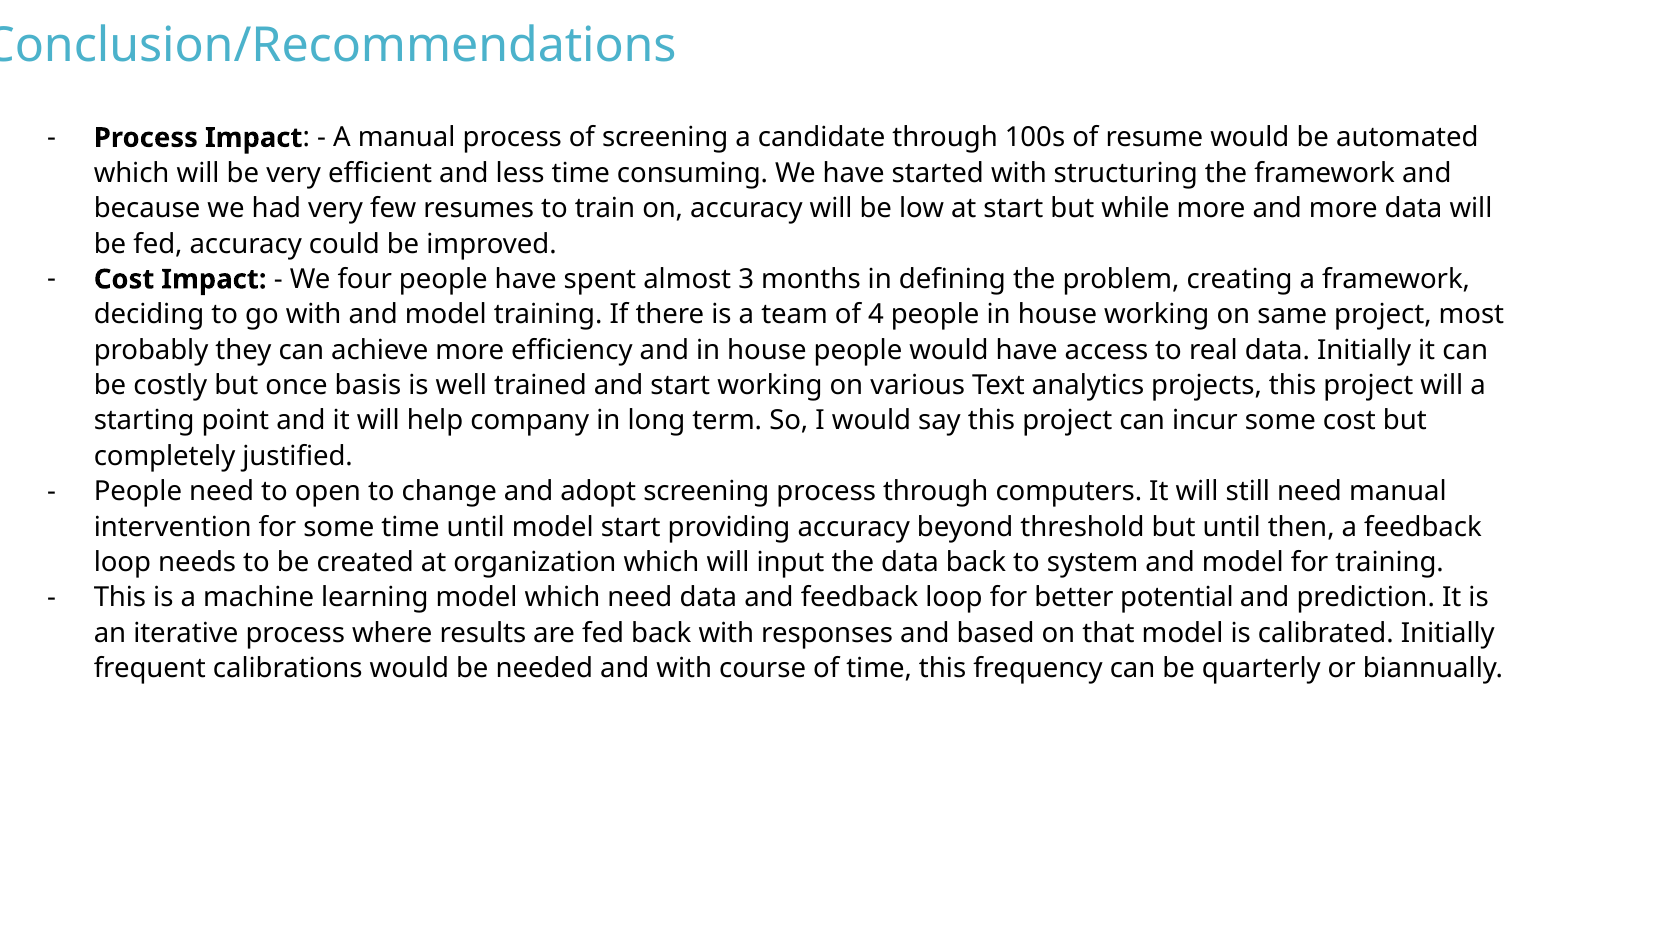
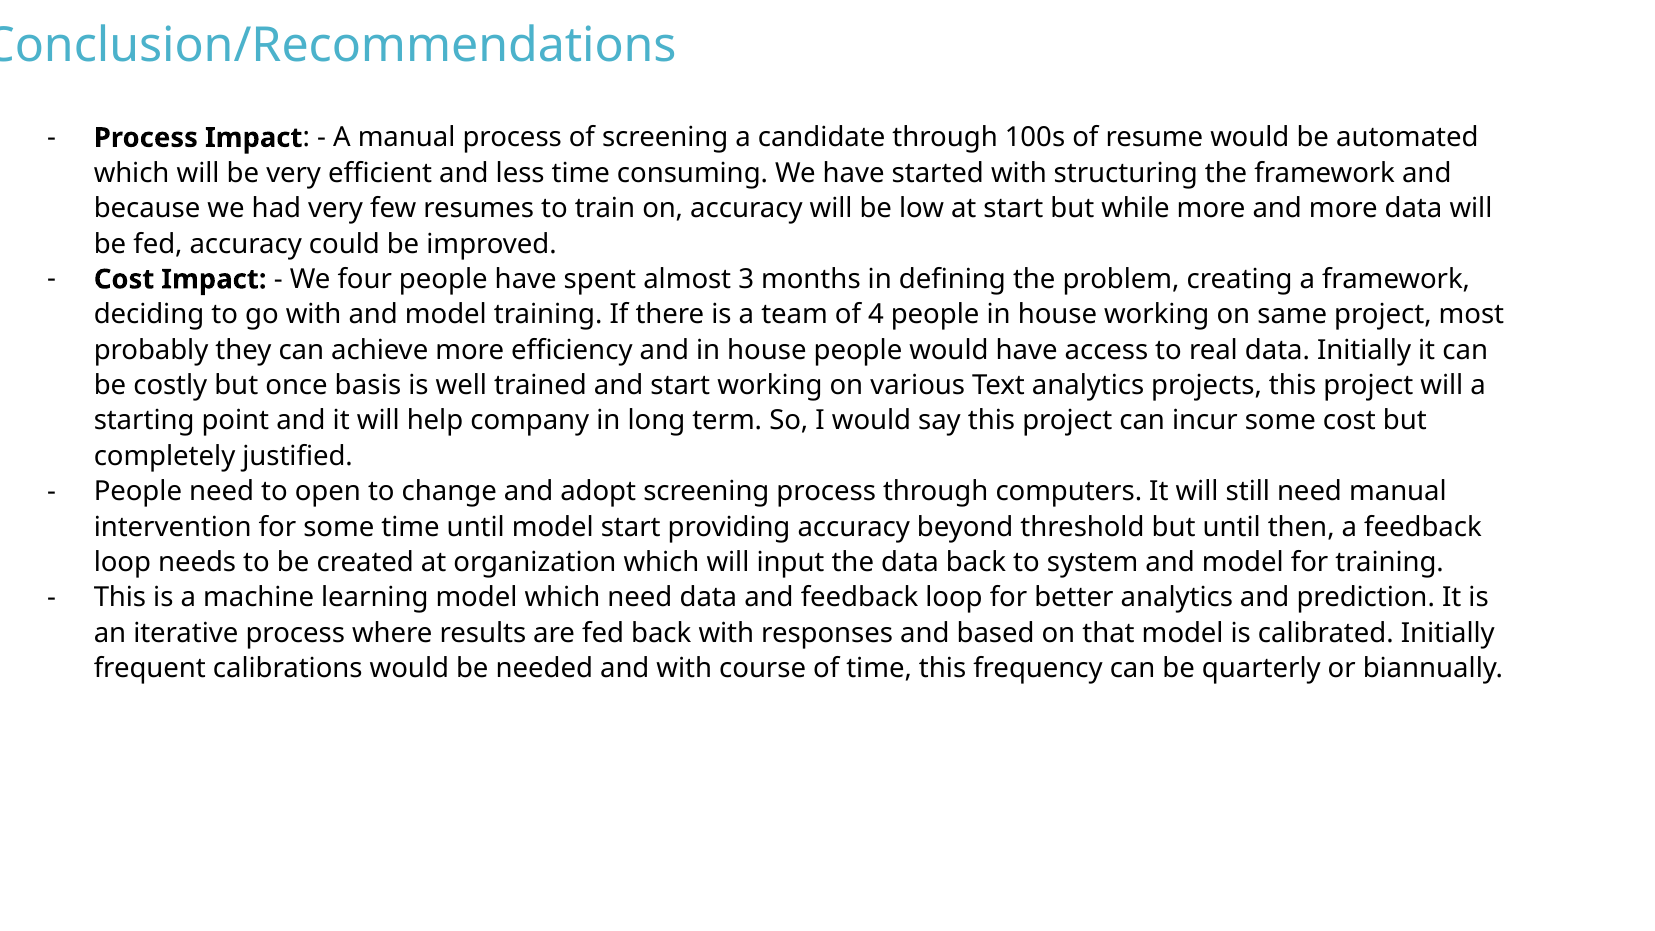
better potential: potential -> analytics (1177, 598)
